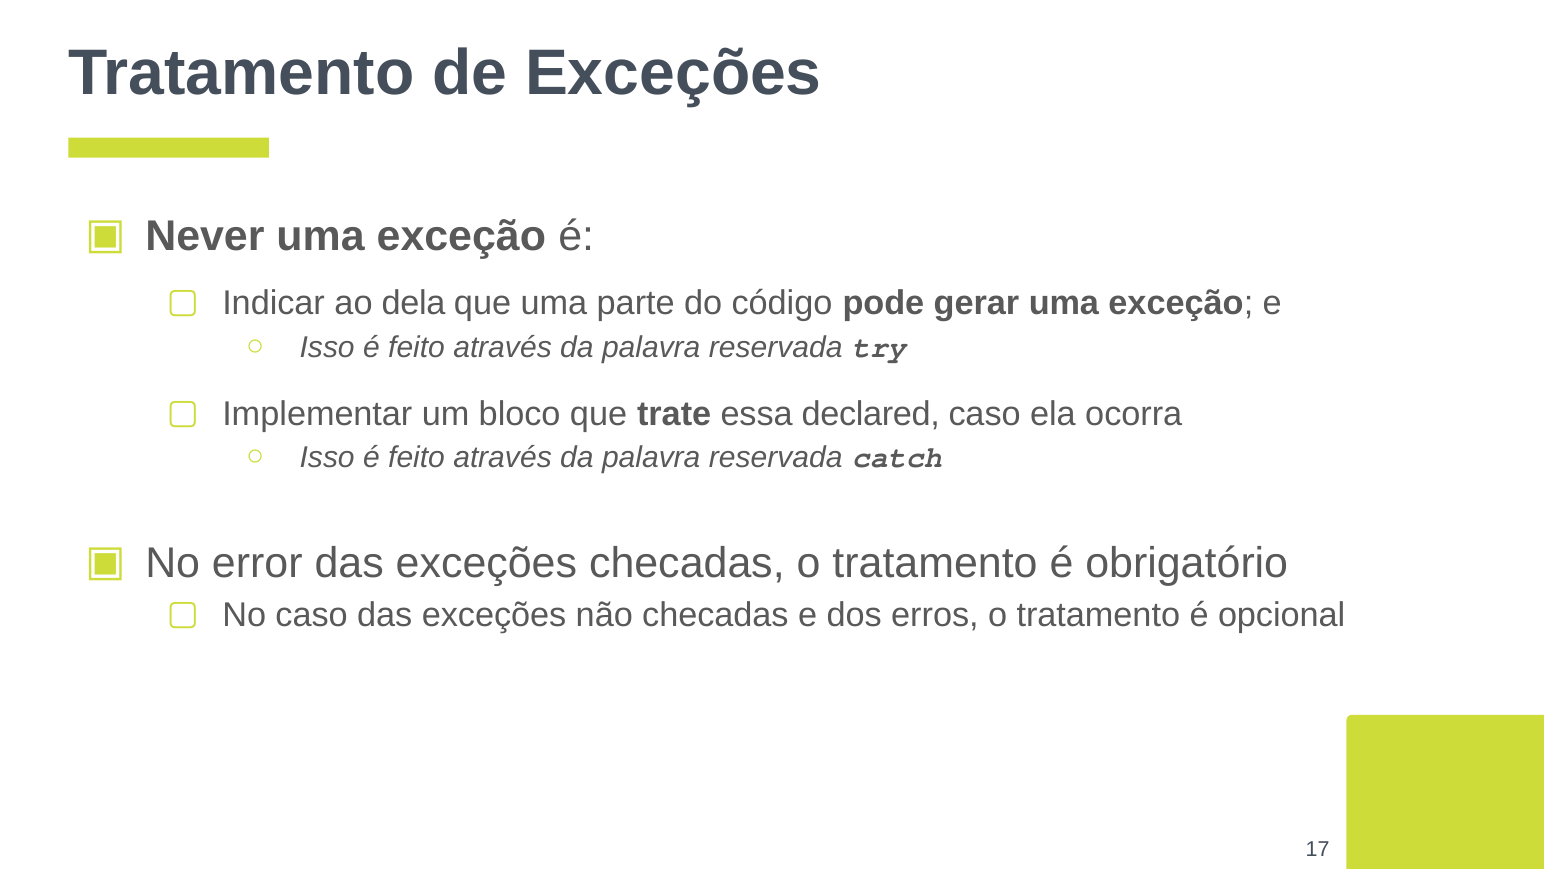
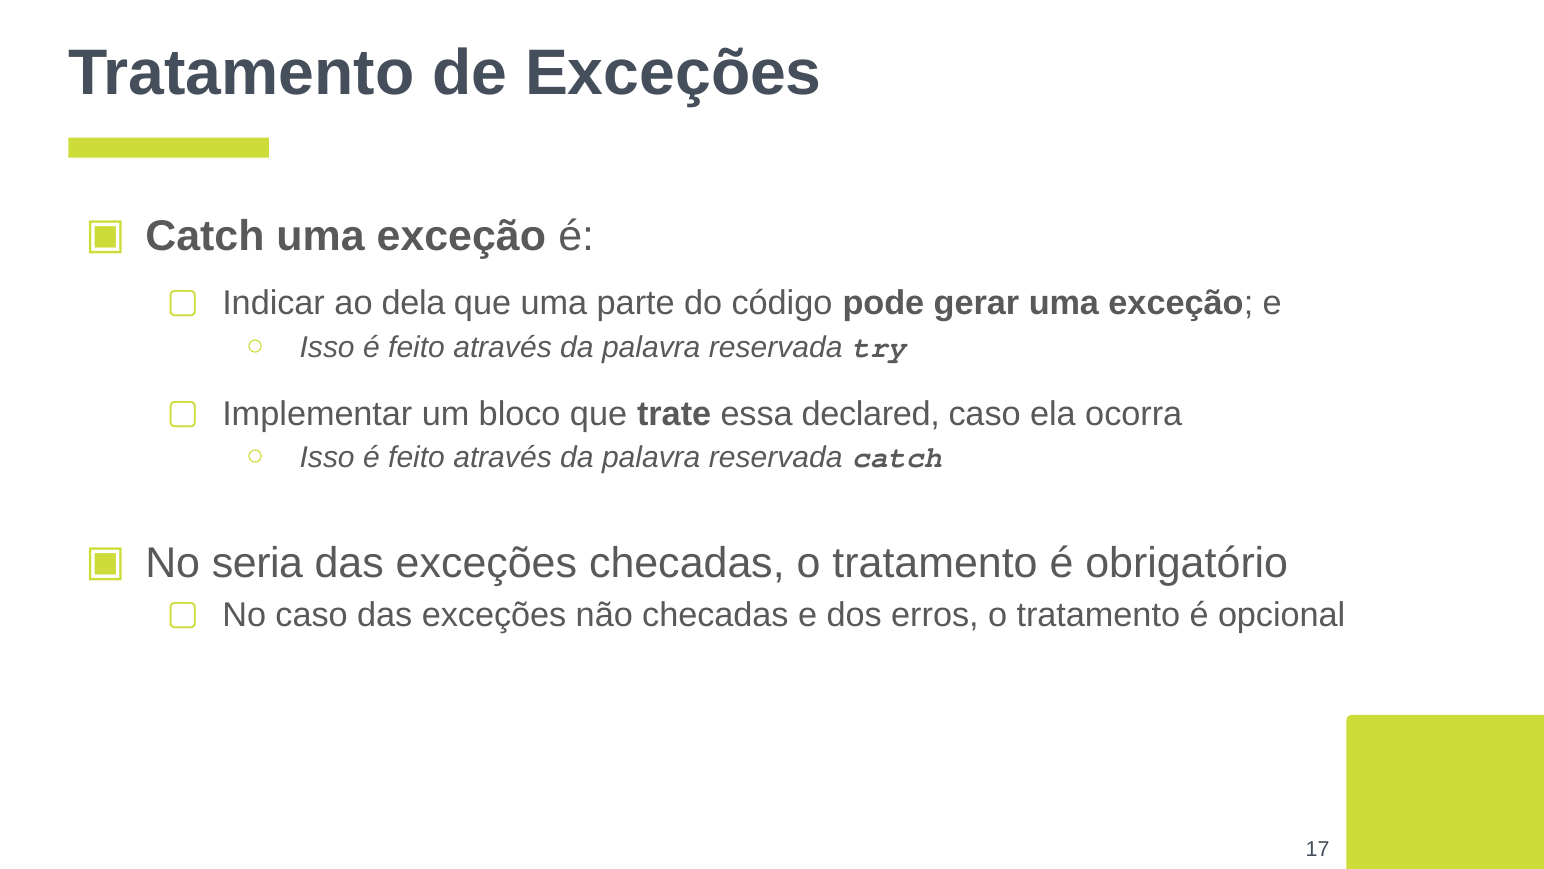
Never: Never -> Catch (205, 237)
error: error -> seria (257, 563)
